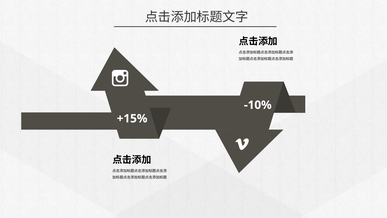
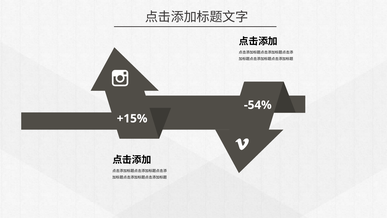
-10%: -10% -> -54% (258, 105)
